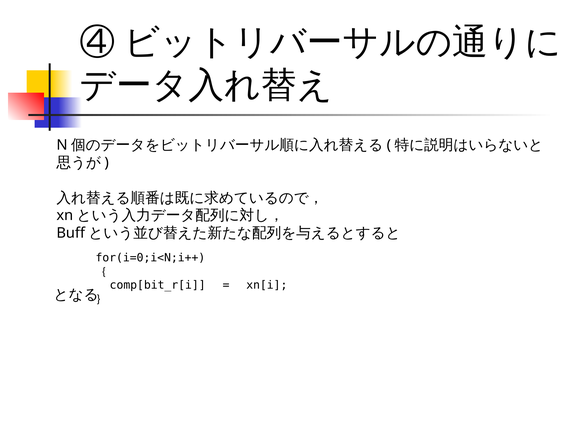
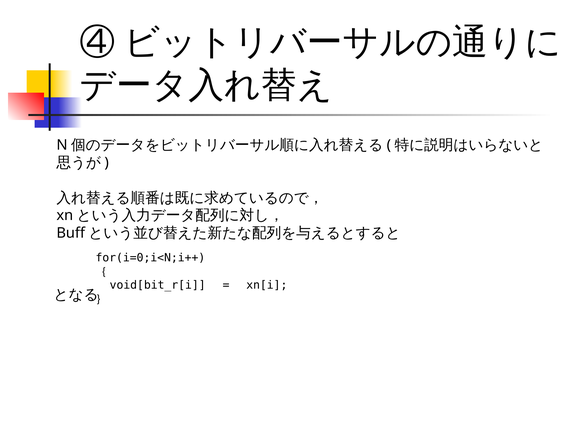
comp[bit_r[i: comp[bit_r[i -> void[bit_r[i (158, 285)
